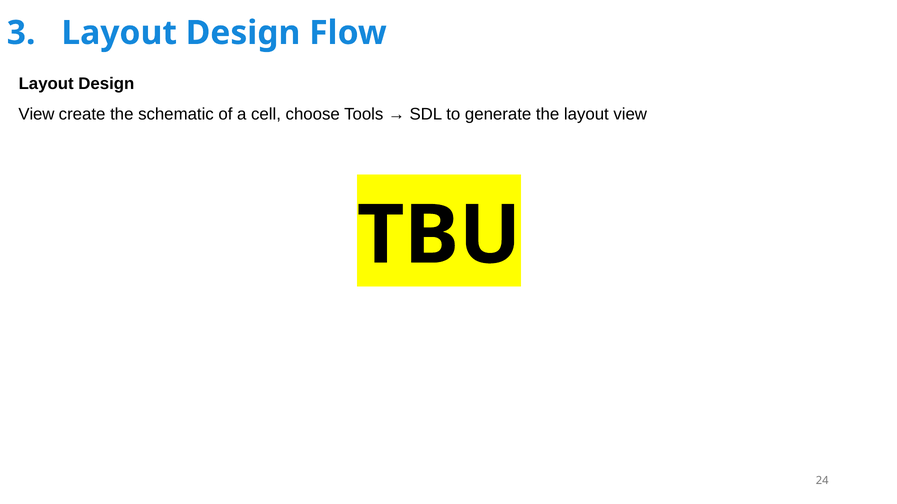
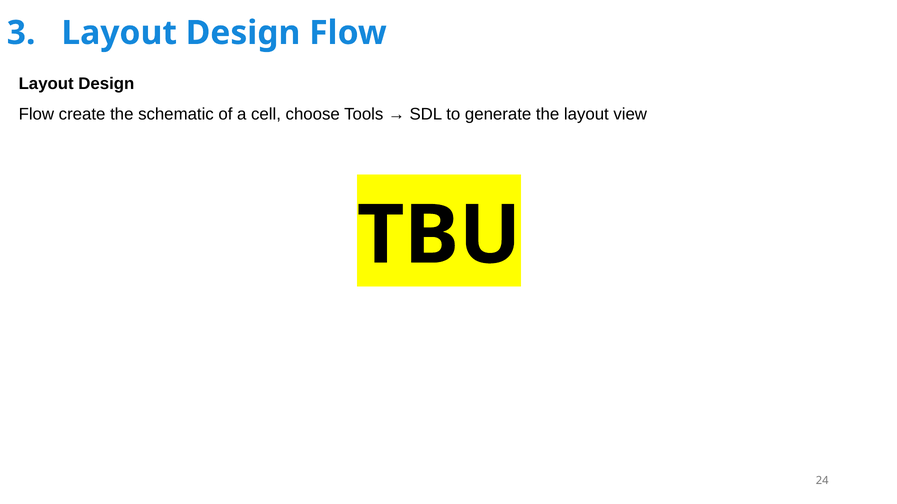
View: View -> Flow (36, 114)
